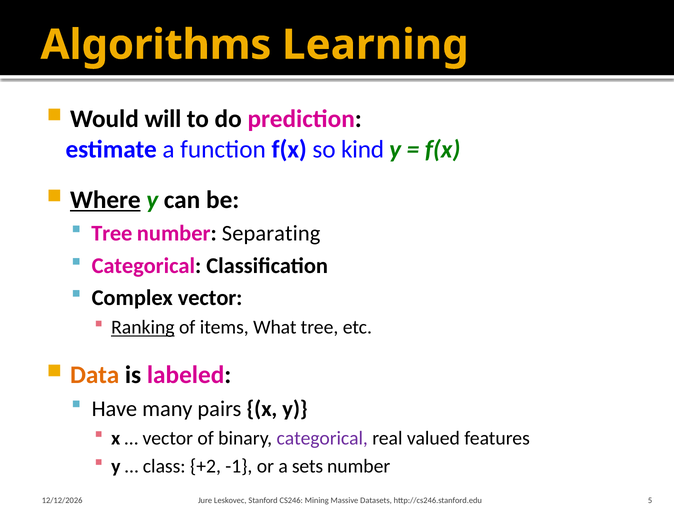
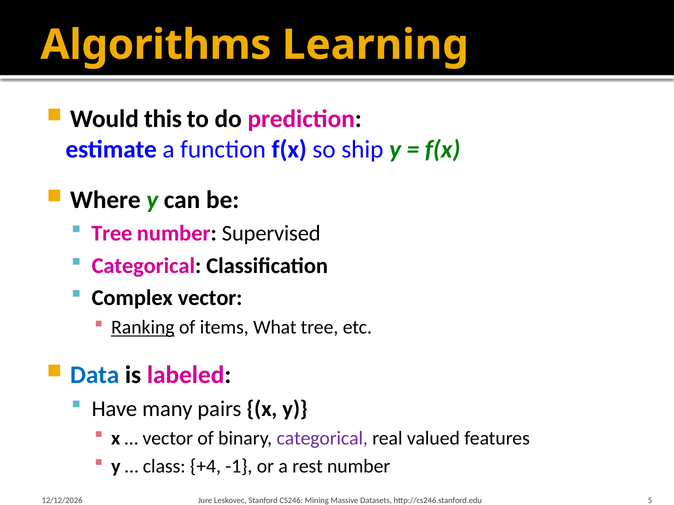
will: will -> this (163, 119)
kind: kind -> ship (362, 150)
Where underline: present -> none (105, 200)
Separating: Separating -> Supervised (271, 234)
Data colour: orange -> blue (95, 375)
+2: +2 -> +4 (206, 467)
sets: sets -> rest (308, 467)
